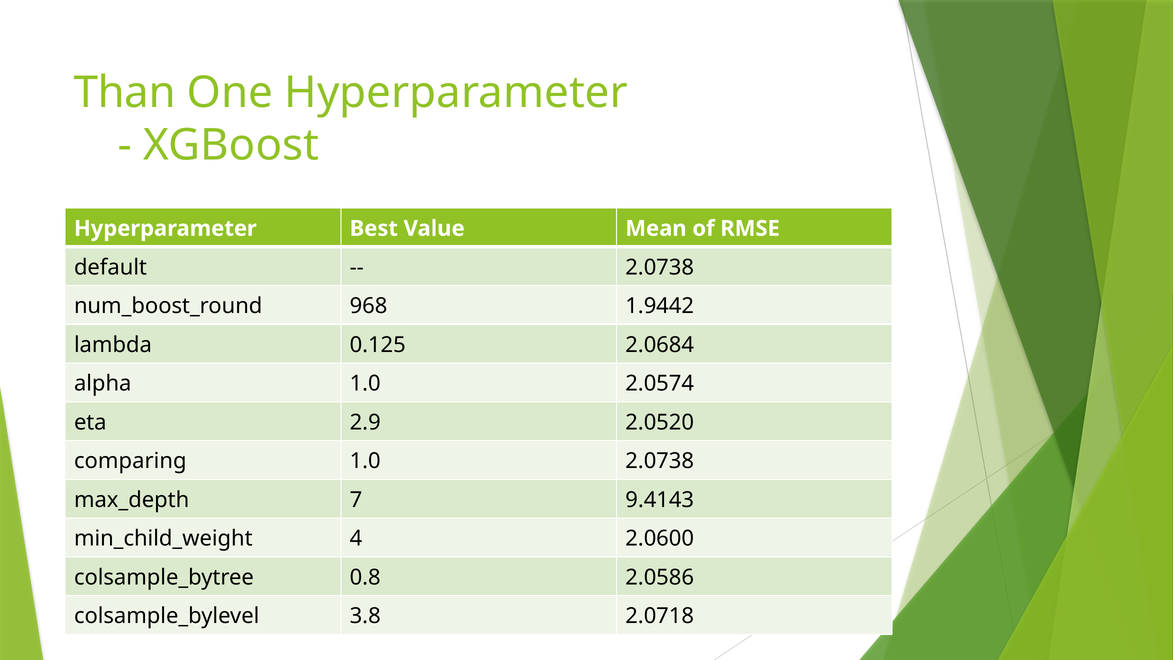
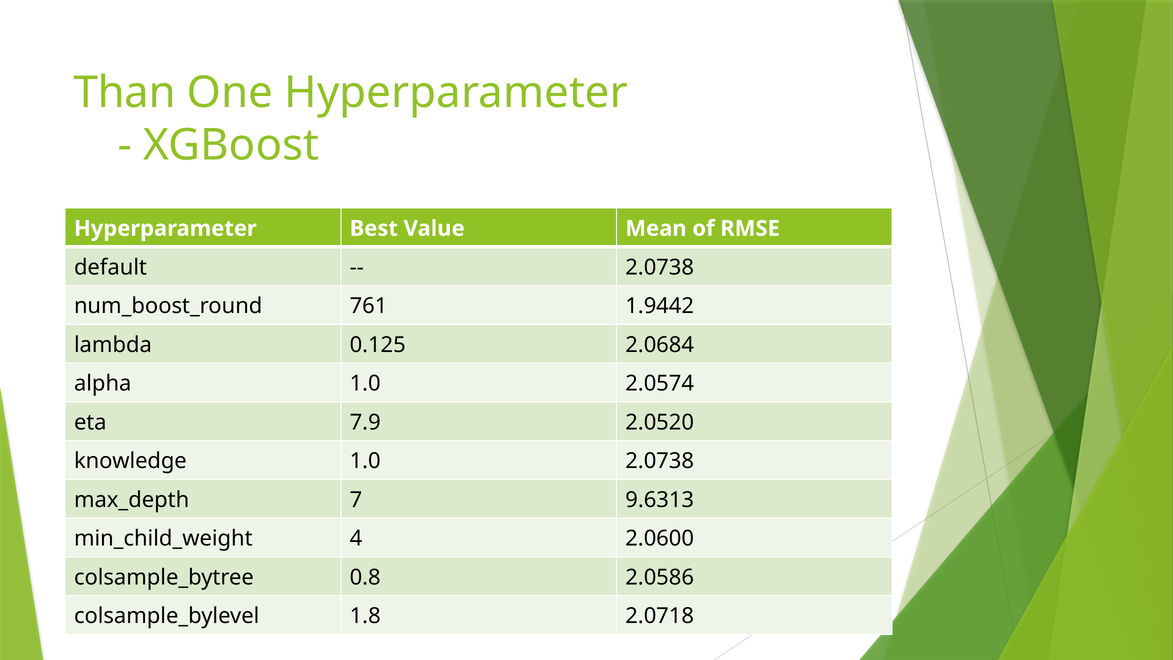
968: 968 -> 761 (369, 306)
2.9: 2.9 -> 7.9 (365, 422)
comparing: comparing -> knowledge (130, 461)
9.4143: 9.4143 -> 9.6313 (660, 500)
3.8: 3.8 -> 1.8 (365, 616)
